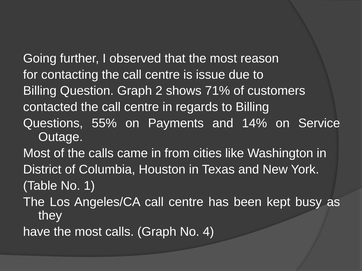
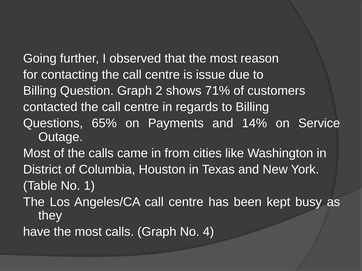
55%: 55% -> 65% (104, 124)
